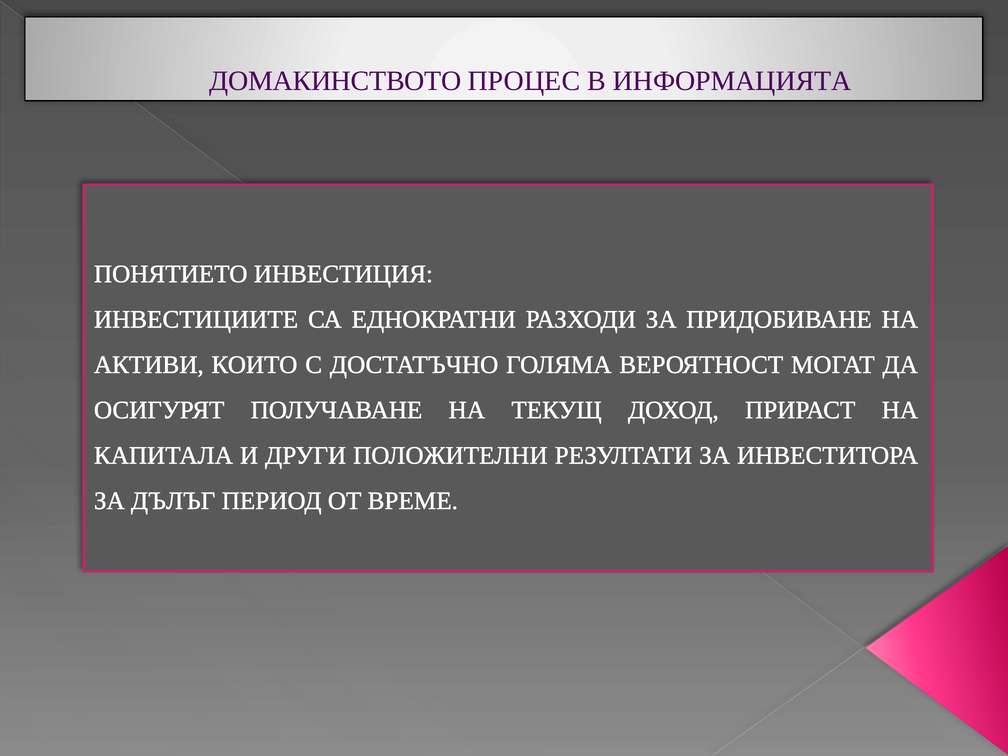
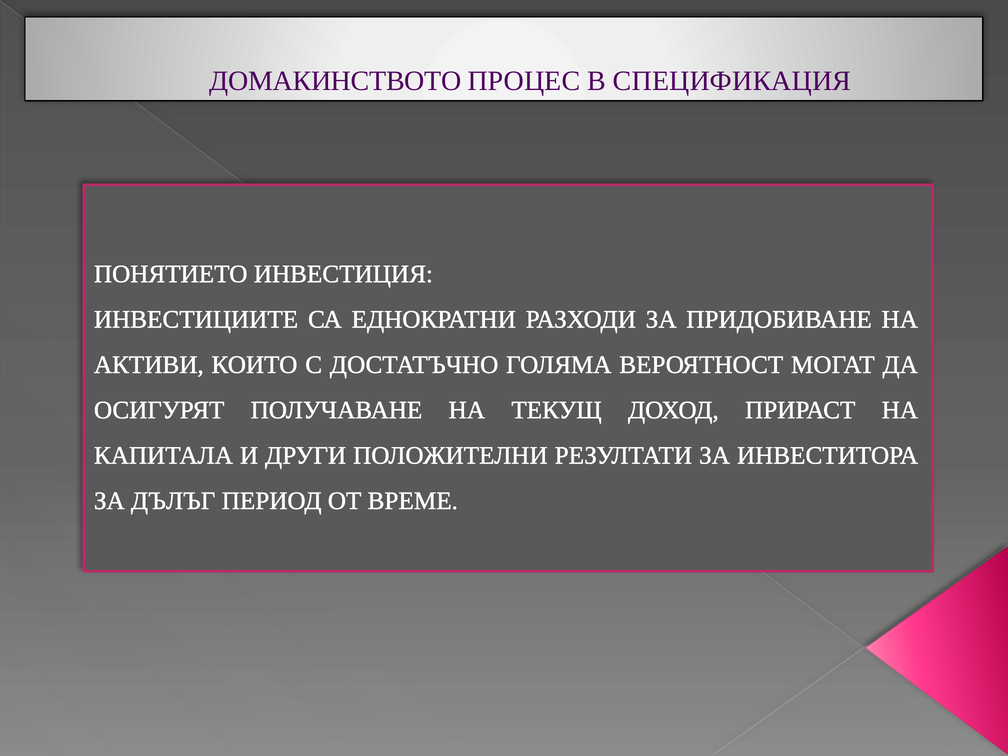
ИНФОРМАЦИЯТА: ИНФОРМАЦИЯТА -> СПЕЦИФИКАЦИЯ (732, 81)
